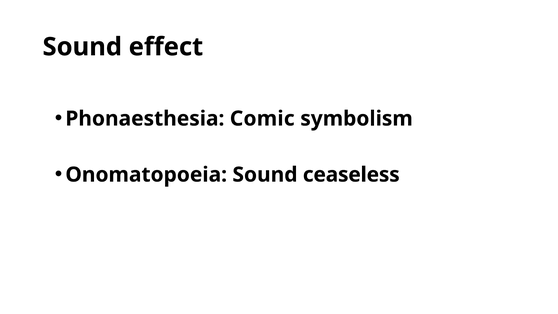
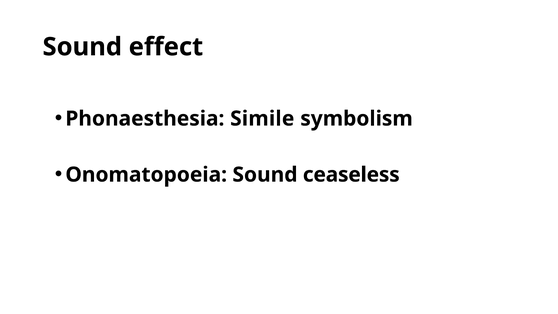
Comic: Comic -> Simile (262, 119)
